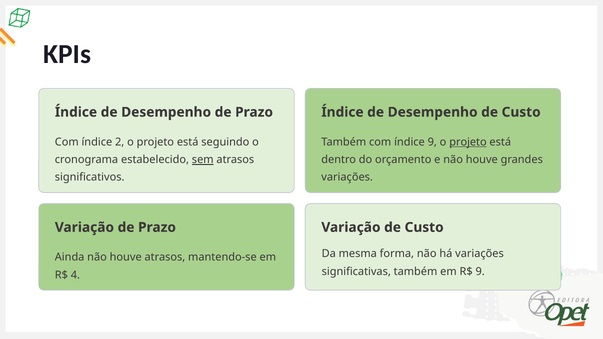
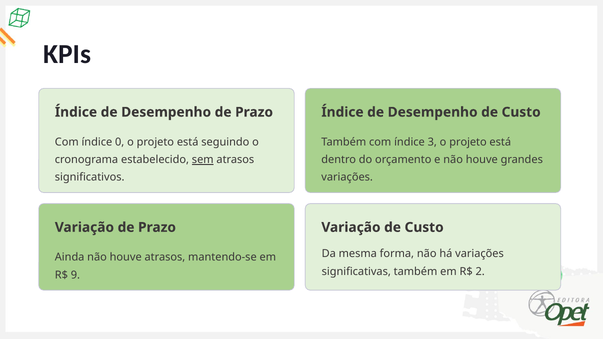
2: 2 -> 0 (120, 142)
índice 9: 9 -> 3 (432, 142)
projeto underline: present -> none (468, 142)
R$ 9: 9 -> 2 (480, 272)
4: 4 -> 9 (75, 275)
